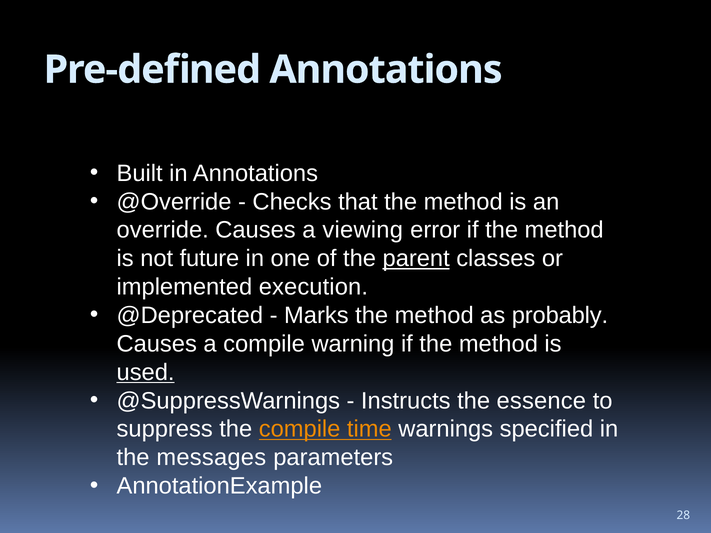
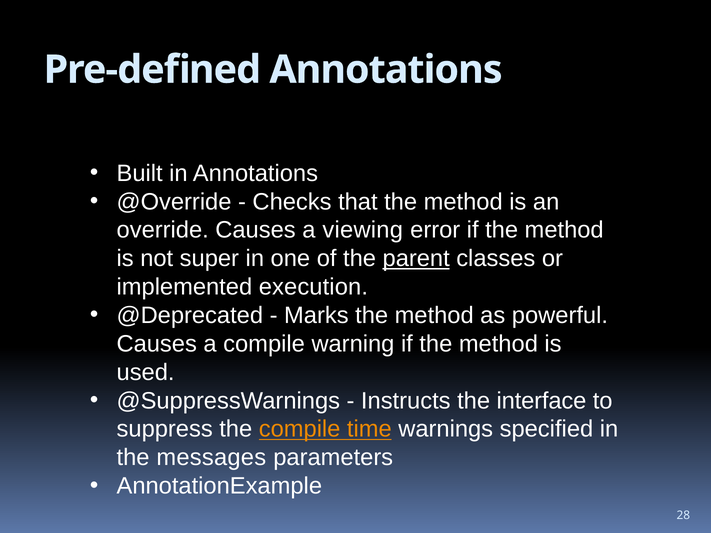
future: future -> super (209, 259)
probably: probably -> powerful (560, 316)
used underline: present -> none (146, 372)
essence: essence -> interface (541, 401)
